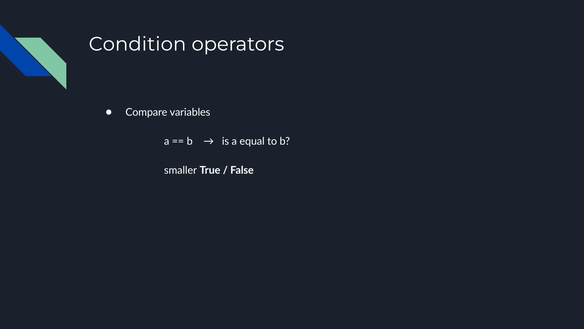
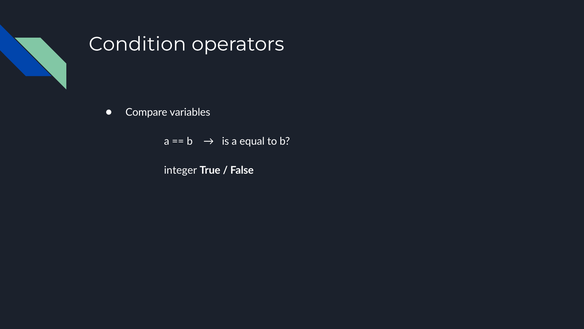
smaller: smaller -> integer (180, 170)
